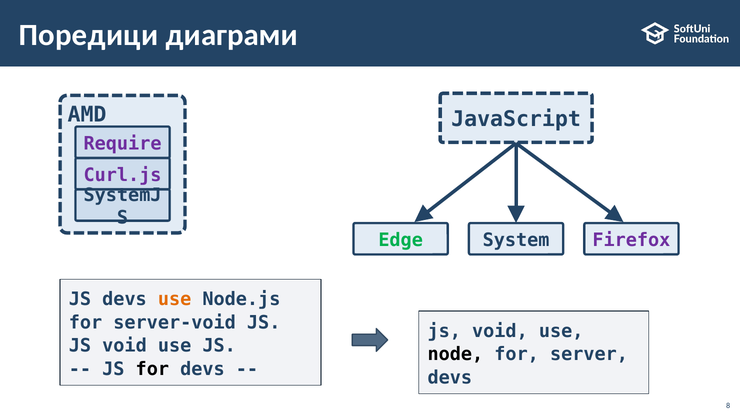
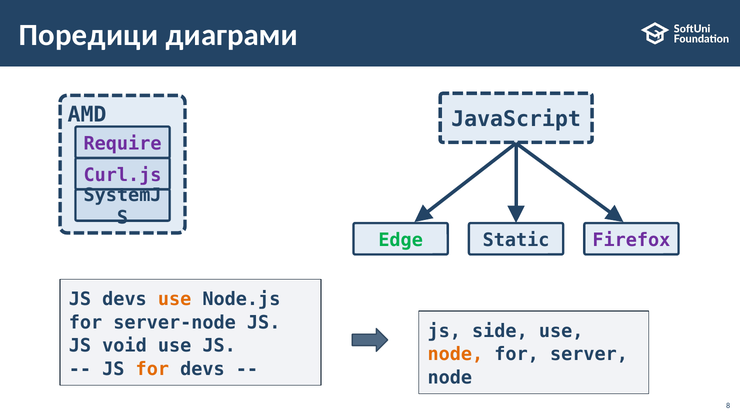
System: System -> Static (516, 240)
server-void: server-void -> server-node (175, 323)
void: void -> side (500, 331)
node colour: black -> orange (455, 354)
for colour: black -> orange (152, 369)
devs: devs -> node (450, 378)
